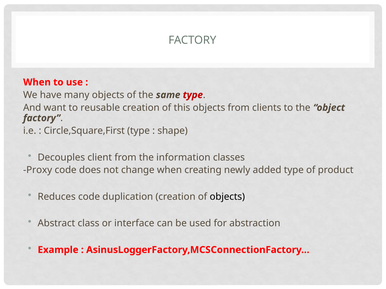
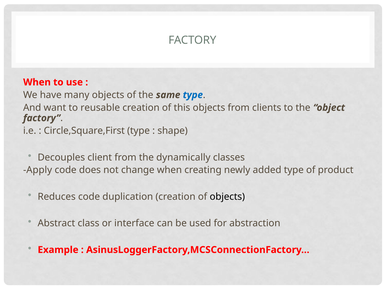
type colour: red -> blue (193, 95)
information: information -> dynamically (183, 158)
Proxy: Proxy -> Apply (38, 170)
